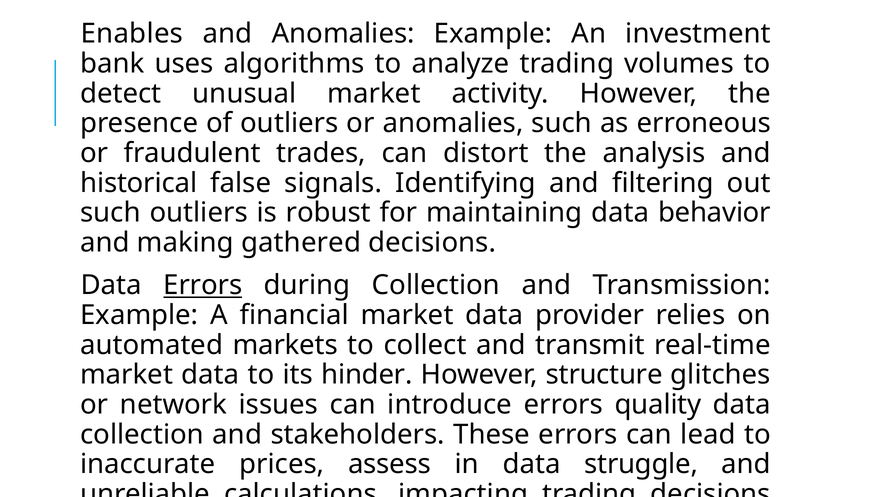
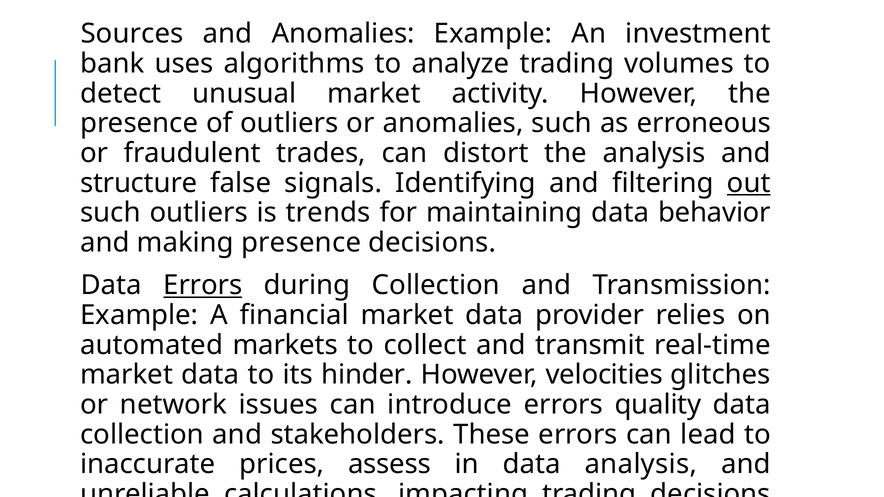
Enables: Enables -> Sources (132, 34)
historical: historical -> structure (139, 183)
out underline: none -> present (749, 183)
robust: robust -> trends (328, 213)
making gathered: gathered -> presence (301, 243)
structure: structure -> velocities (604, 375)
data struggle: struggle -> analysis (641, 464)
